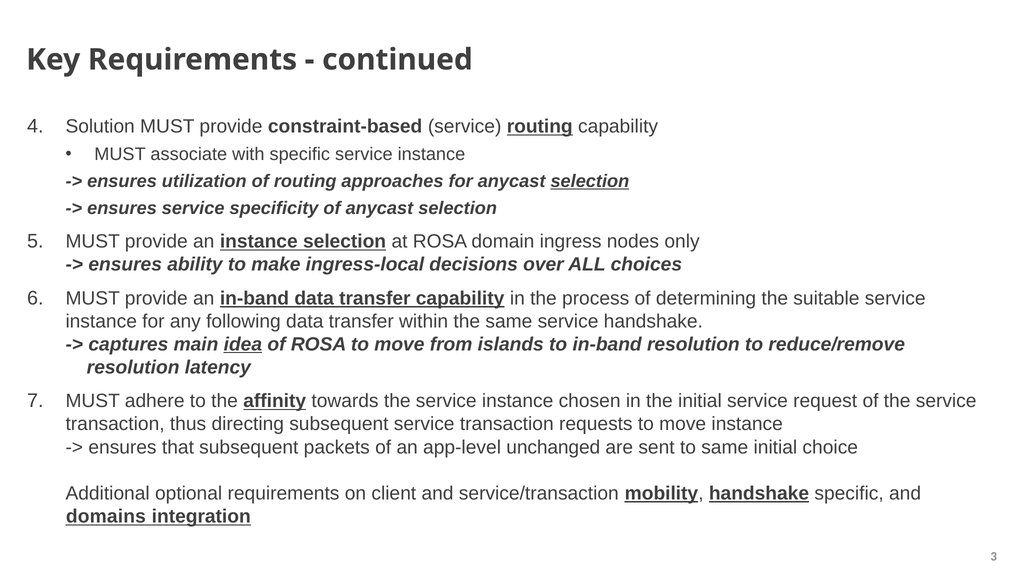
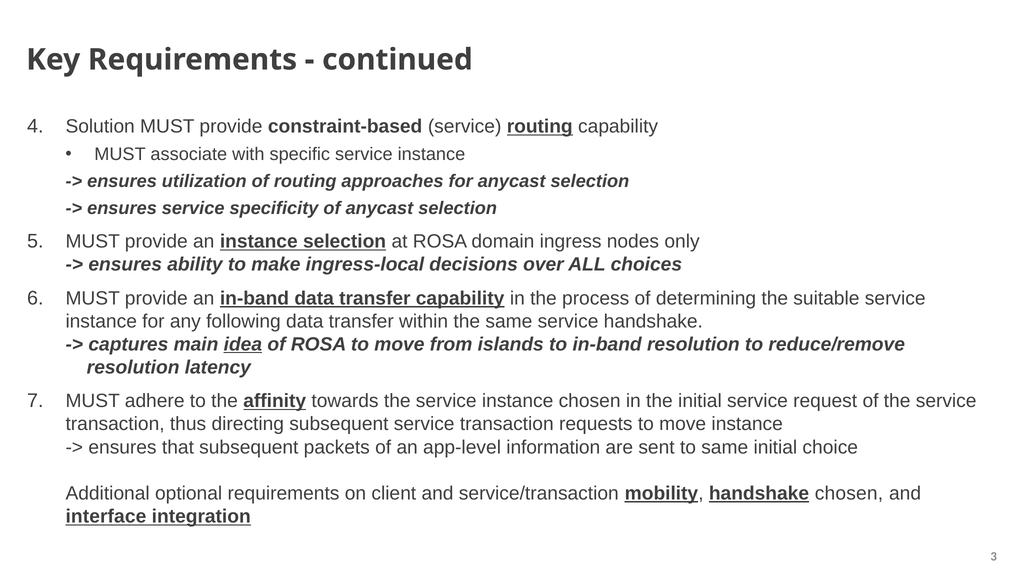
selection underline: present -> none (590, 181)
unchanged: unchanged -> information (553, 447)
handshake specific: specific -> chosen (849, 493)
domains: domains -> interface (106, 516)
